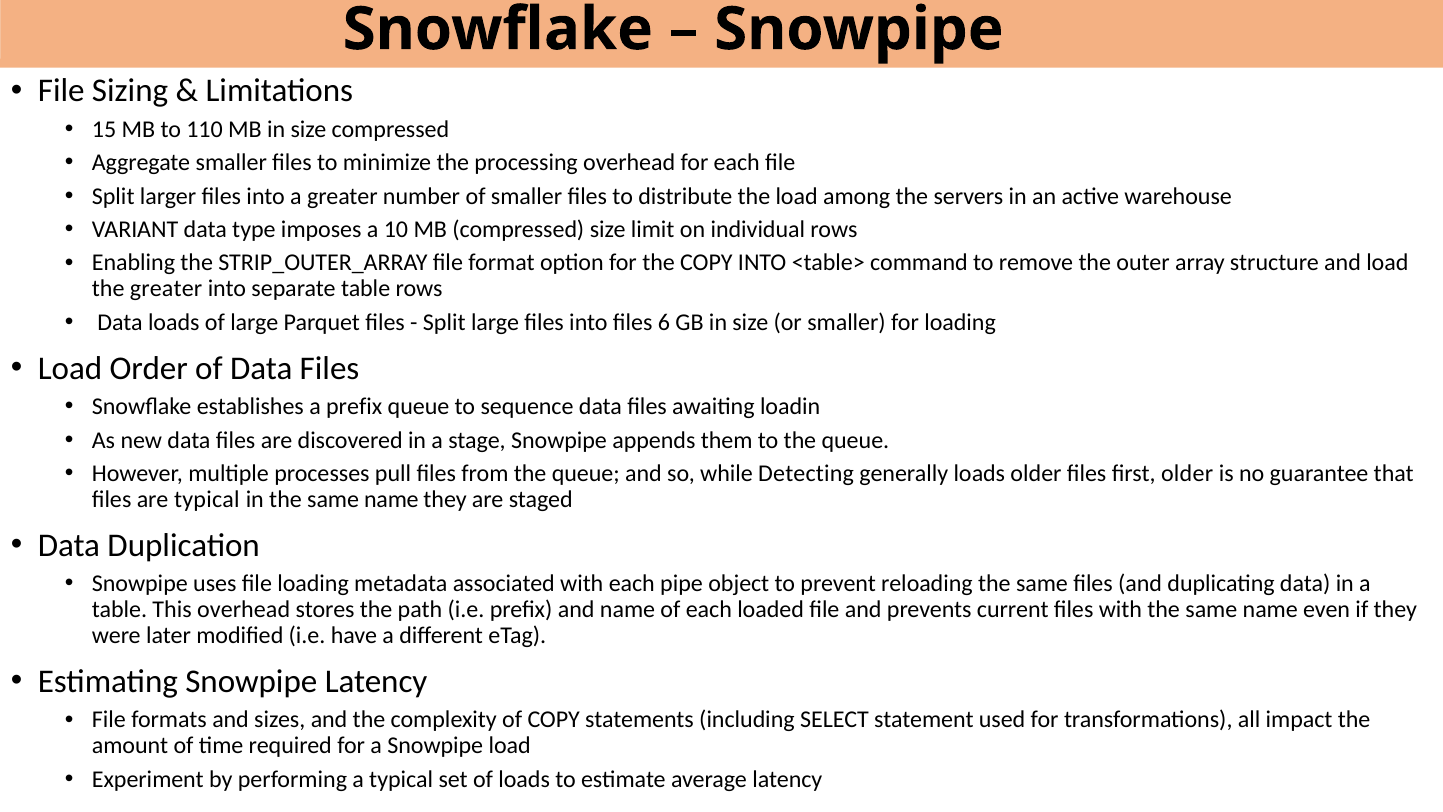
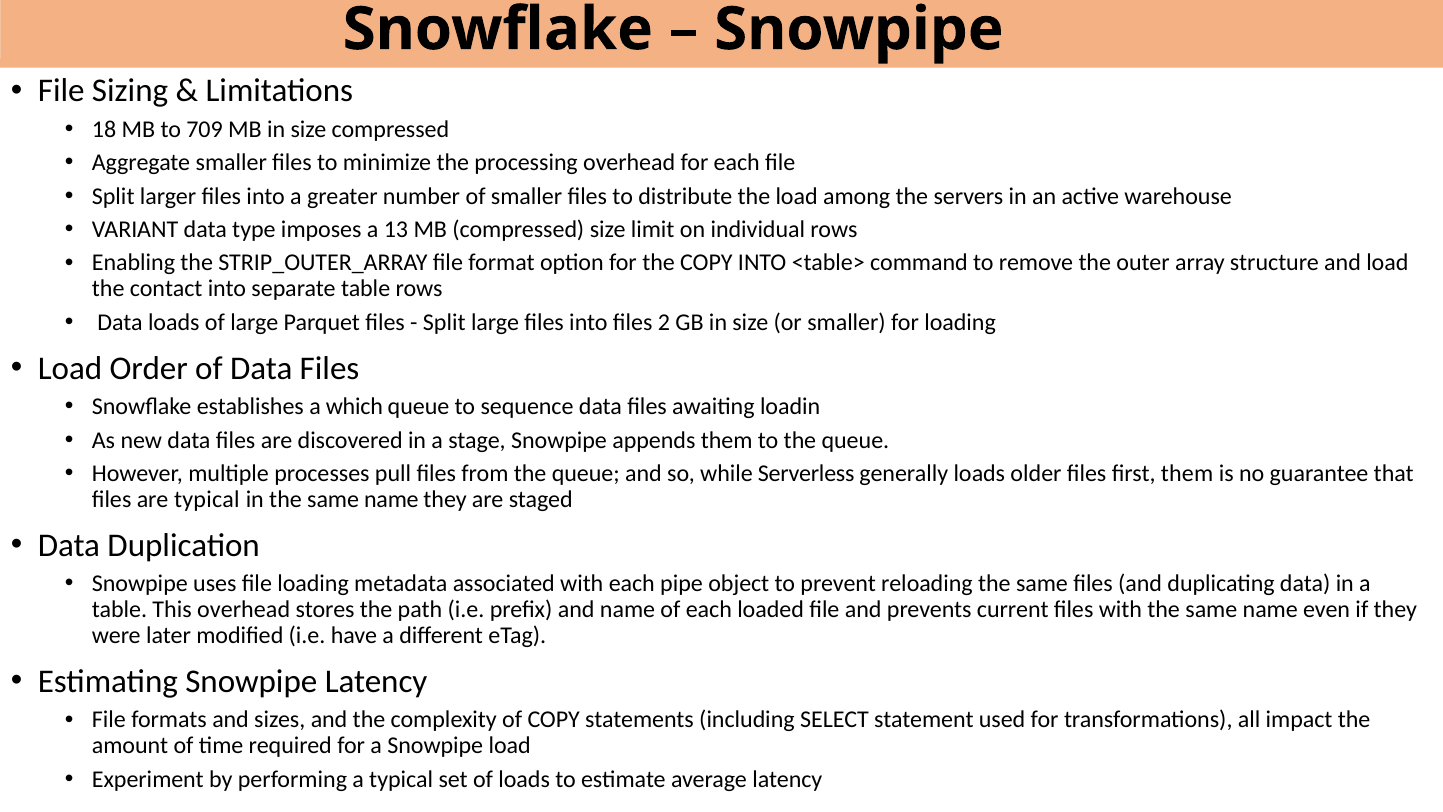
15: 15 -> 18 (104, 129)
110: 110 -> 709 (205, 129)
10: 10 -> 13 (396, 229)
the greater: greater -> contact (166, 289)
6: 6 -> 2 (664, 322)
a prefix: prefix -> which (354, 406)
Detecting: Detecting -> Serverless (806, 473)
first older: older -> them (1187, 473)
